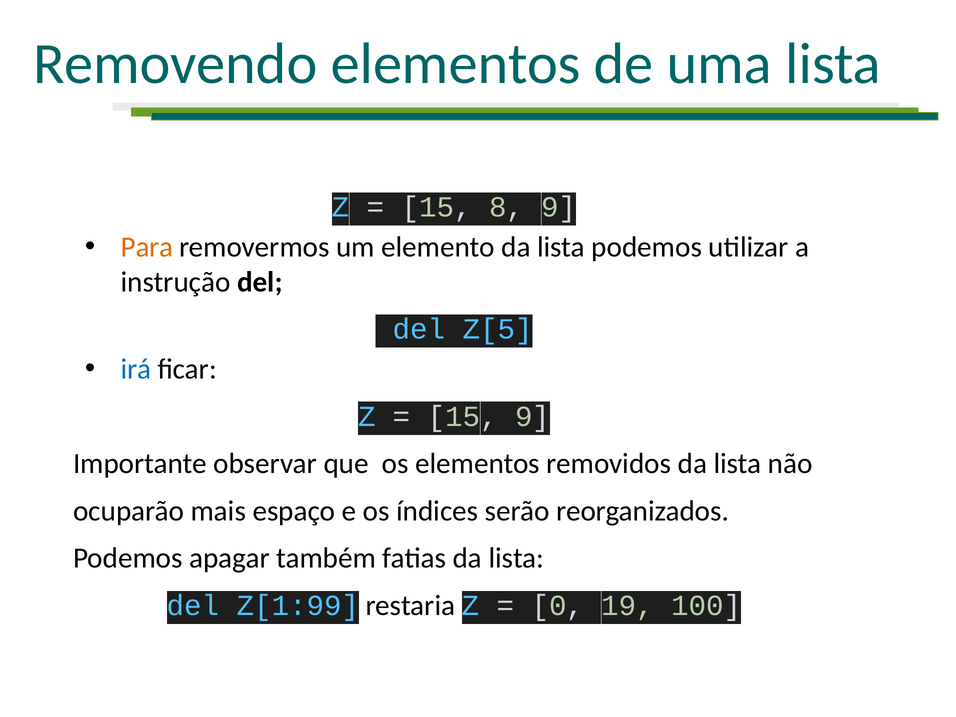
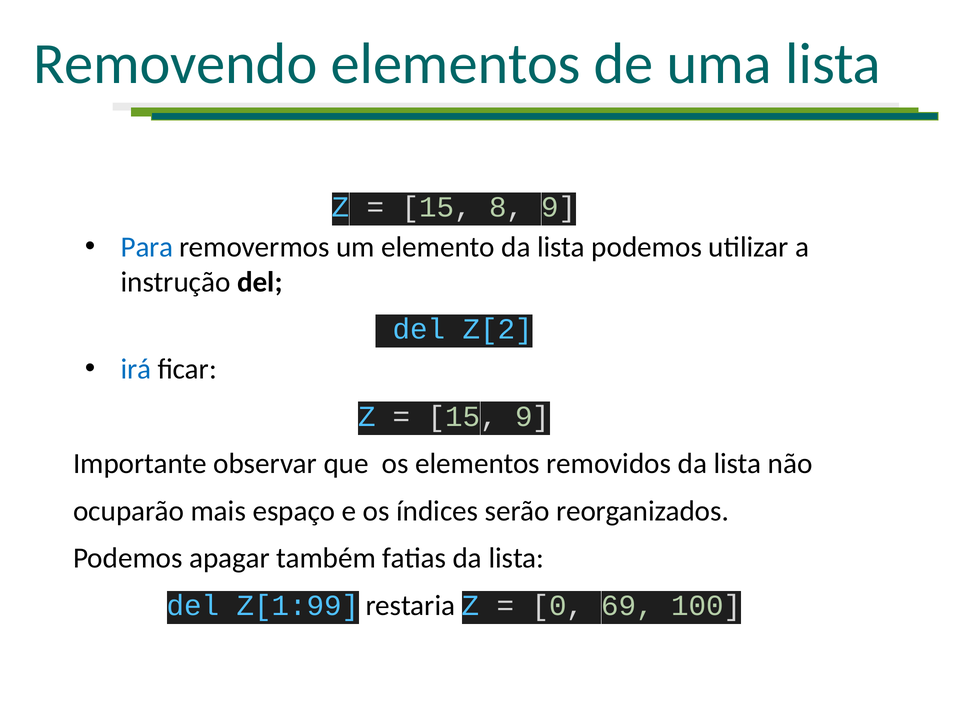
Para colour: orange -> blue (147, 247)
Z[5: Z[5 -> Z[2 (498, 329)
19: 19 -> 69 (628, 605)
